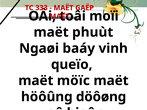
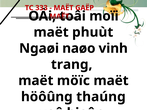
baáy: baáy -> naøo (79, 48)
queïo: queïo -> trang (72, 65)
döôøng: döôøng -> thaúng (101, 97)
